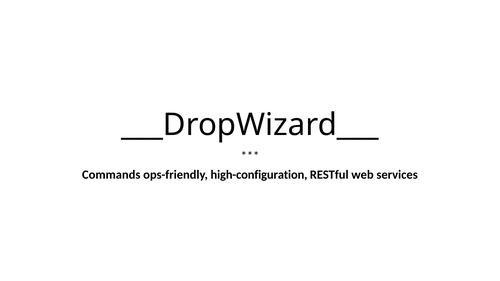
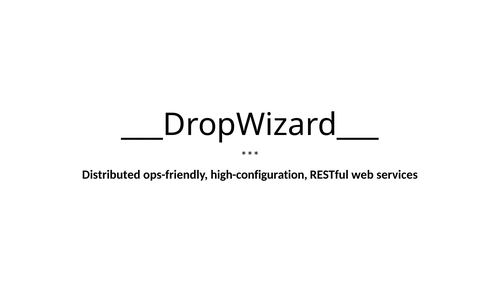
Commands: Commands -> Distributed (111, 175)
